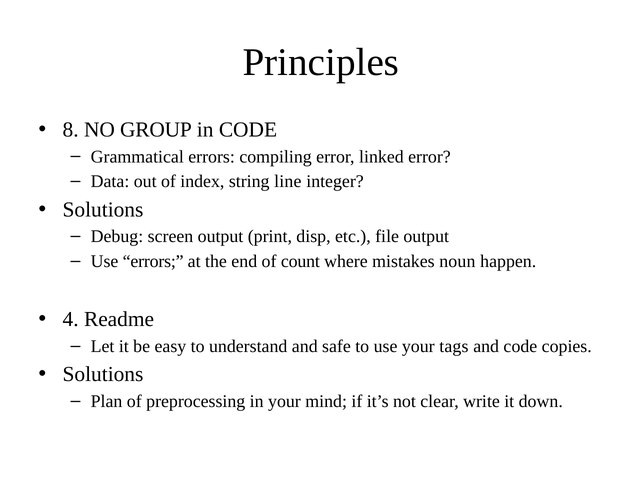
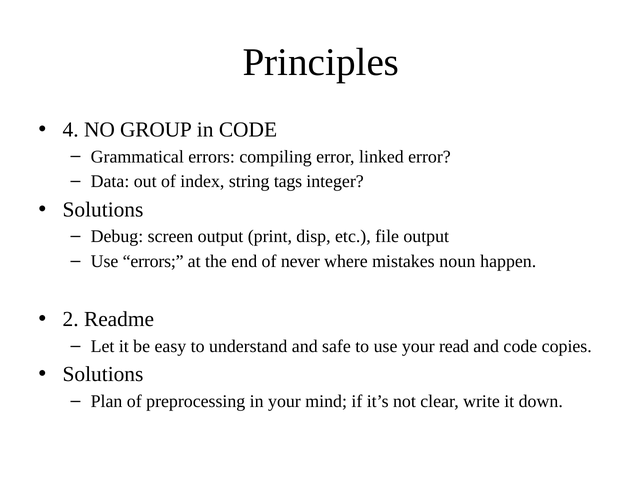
8: 8 -> 4 (71, 130)
line: line -> tags (288, 182)
count: count -> never (300, 262)
4: 4 -> 2 (71, 320)
tags: tags -> read (454, 347)
